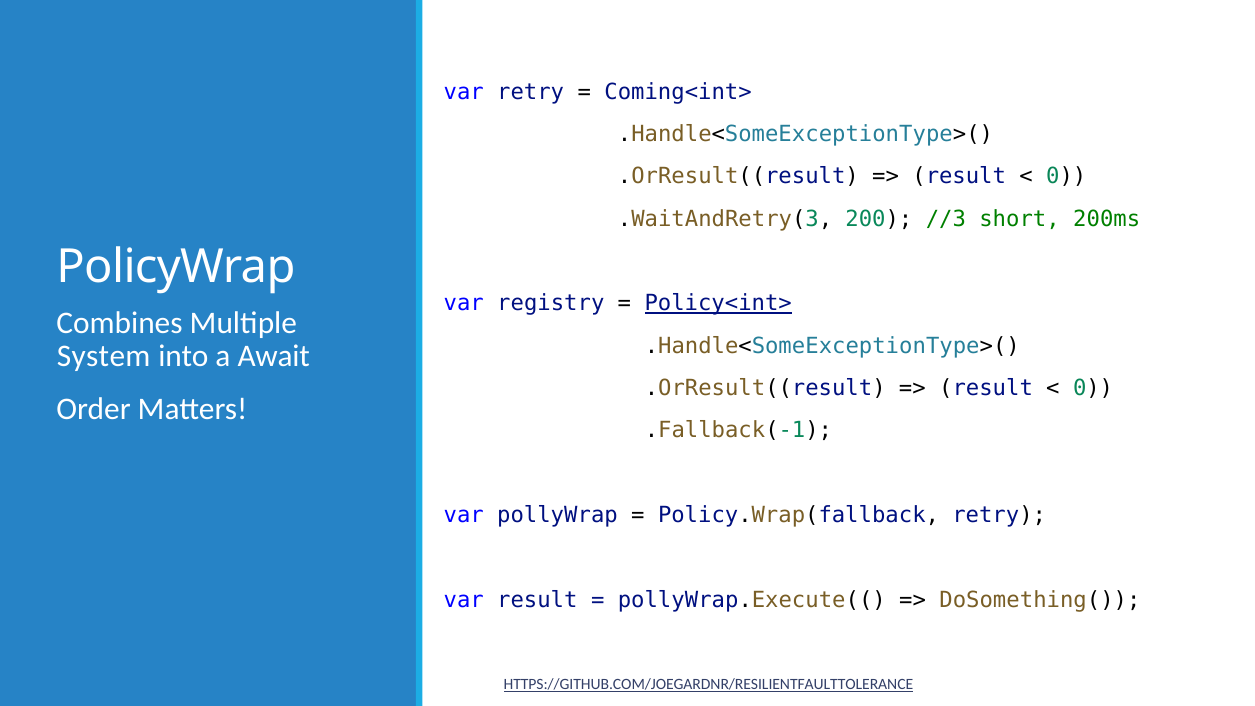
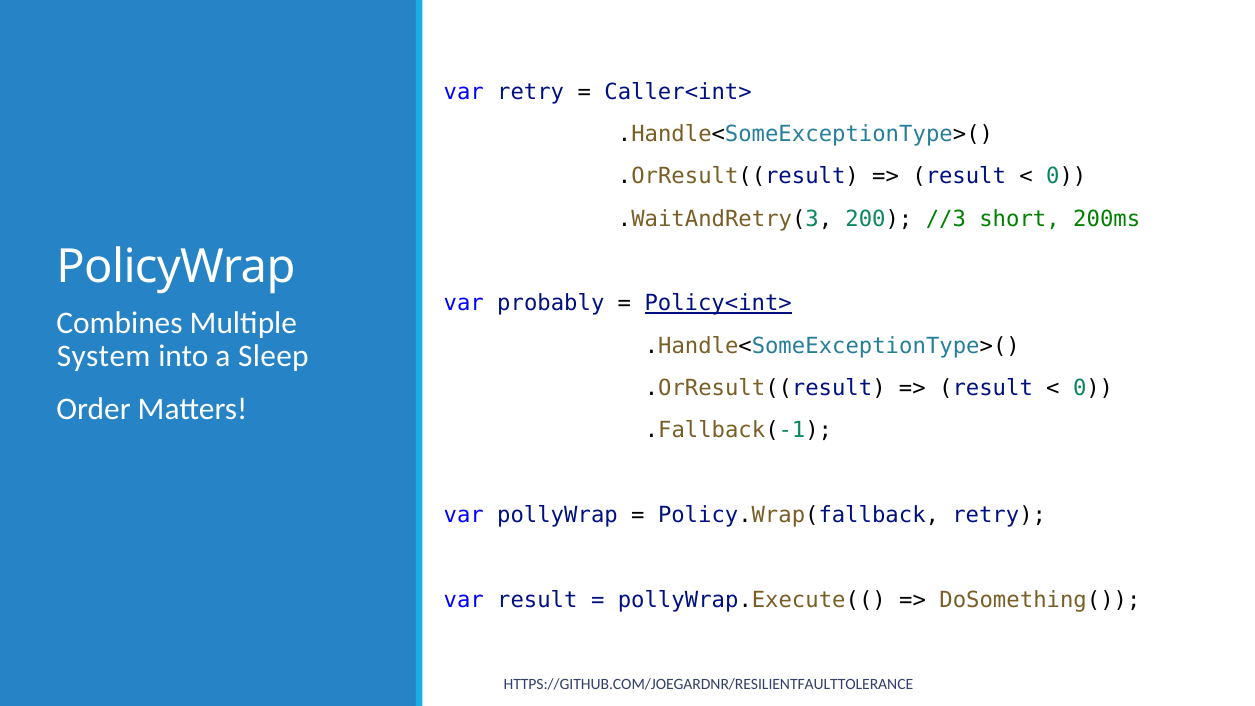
Coming<int>: Coming<int> -> Caller<int> (678, 92)
registry: registry -> probably (551, 303)
Await: Await -> Sleep (273, 357)
HTTPS://GITHUB.COM/JOEGARDNR/RESILIENTFAULTTOLERANCE underline: present -> none (708, 685)
